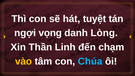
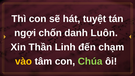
vọng: vọng -> chốn (50, 33)
Lòng: Lòng -> Luôn (104, 33)
Chúa colour: light blue -> light green (90, 61)
